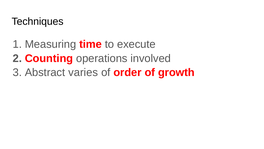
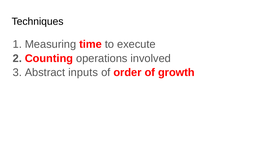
varies: varies -> inputs (83, 72)
